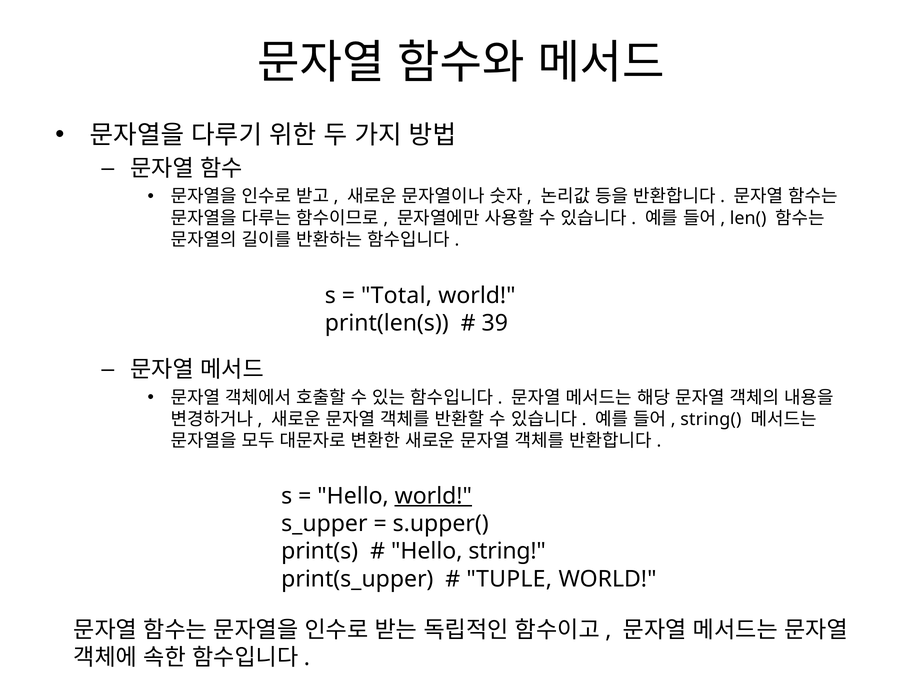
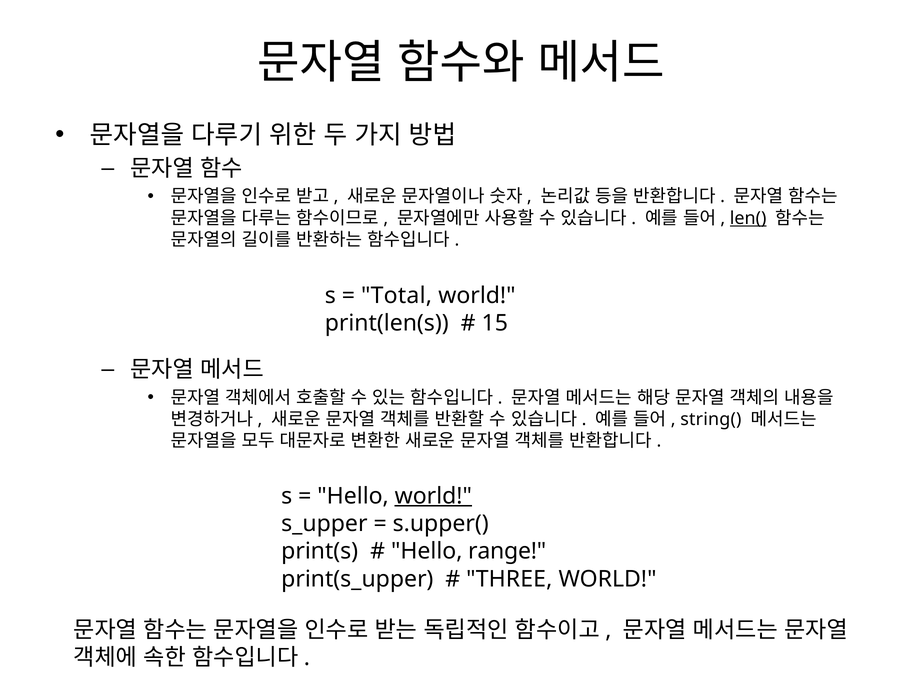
len( underline: none -> present (748, 218)
39: 39 -> 15 (495, 323)
string: string -> range (507, 552)
TUPLE: TUPLE -> THREE (509, 579)
